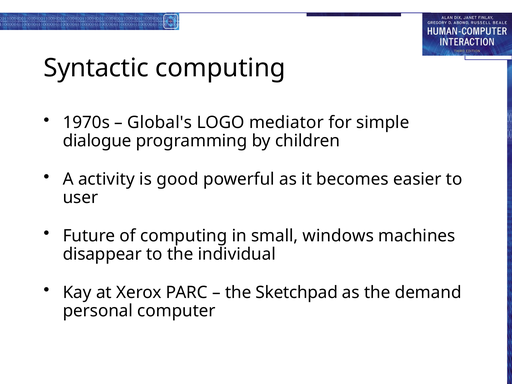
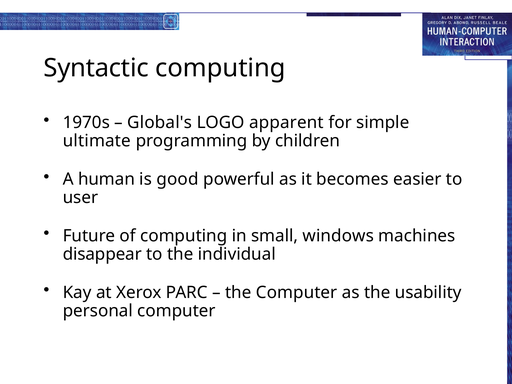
mediator: mediator -> apparent (286, 123)
dialogue: dialogue -> ultimate (97, 141)
activity: activity -> human (106, 179)
the Sketchpad: Sketchpad -> Computer (297, 292)
demand: demand -> usability (428, 292)
